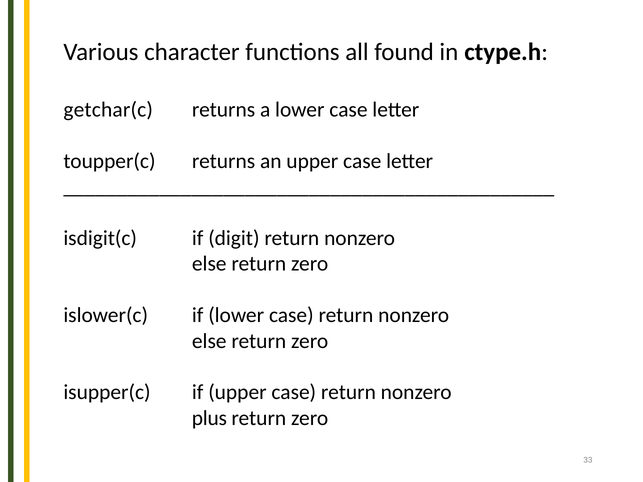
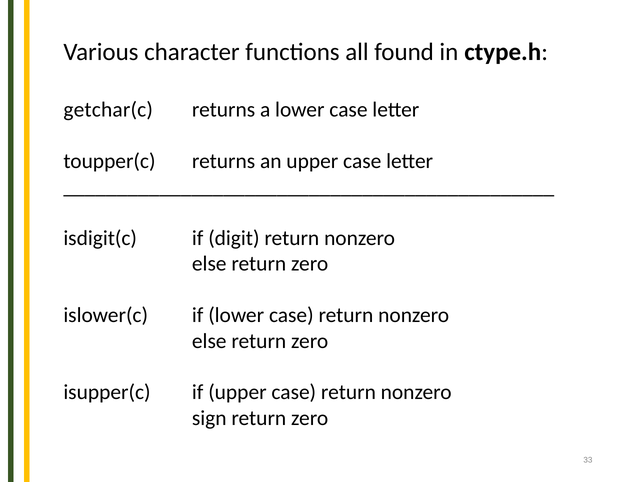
plus: plus -> sign (209, 418)
